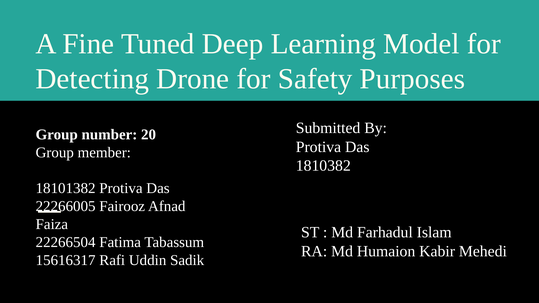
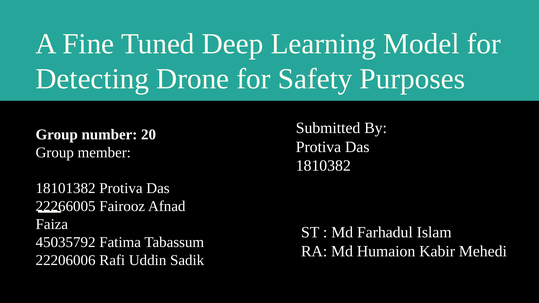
22266504: 22266504 -> 45035792 (66, 242)
15616317: 15616317 -> 22206006 (66, 260)
